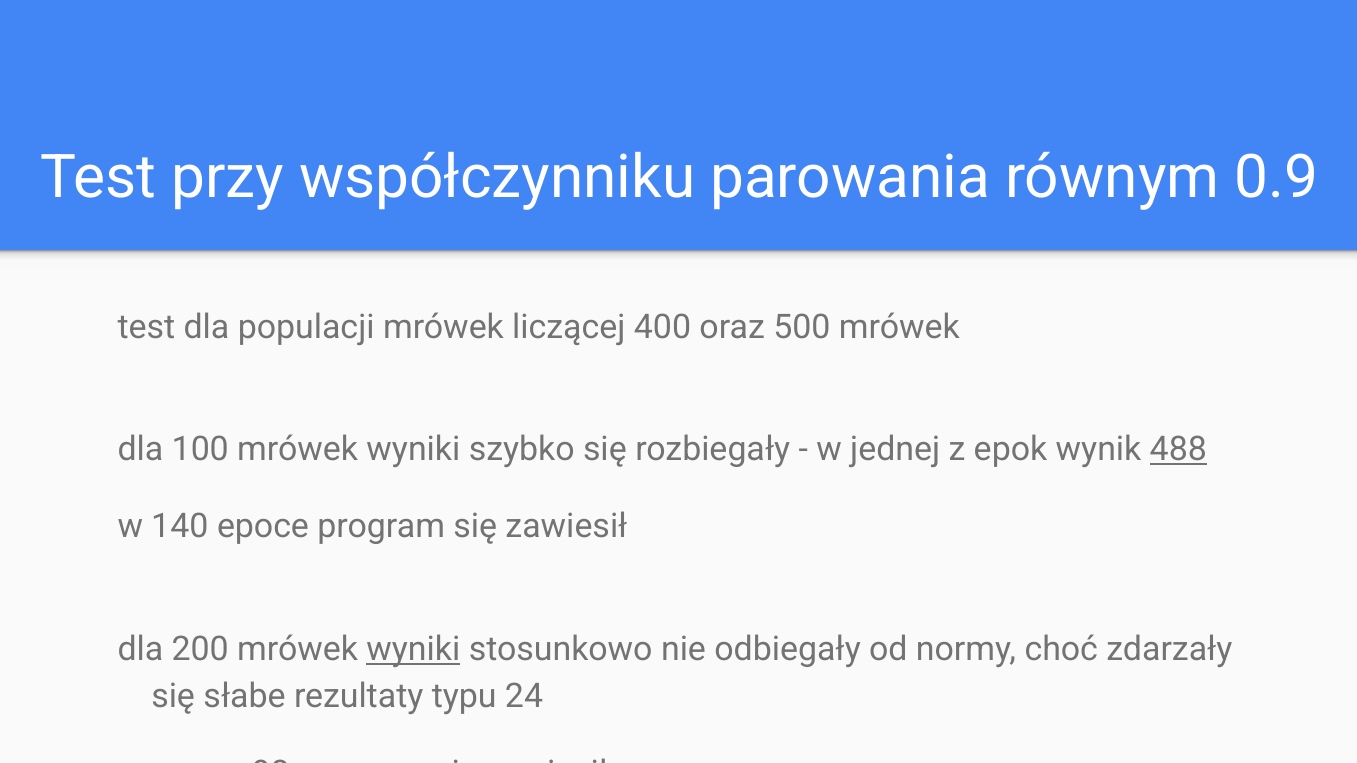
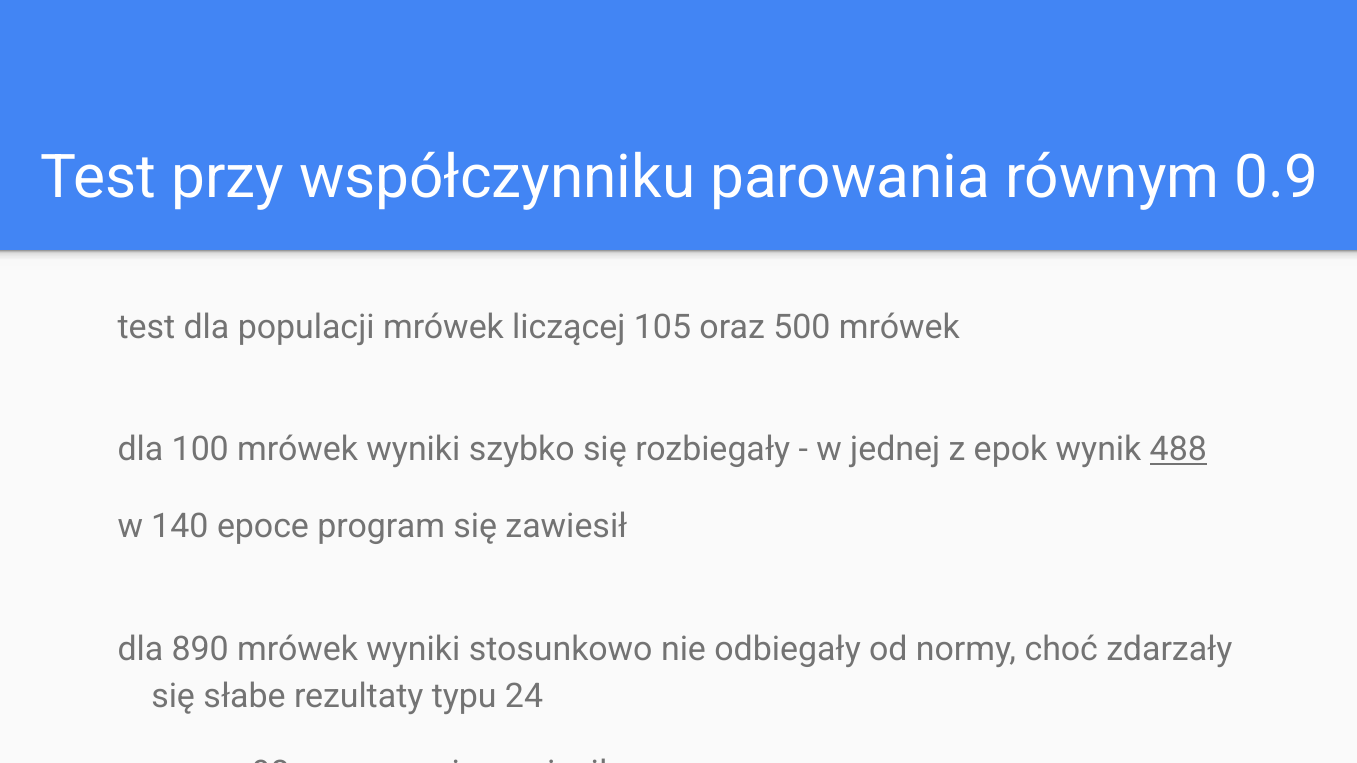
400: 400 -> 105 (663, 327)
200: 200 -> 890 (200, 649)
wyniki underline: present -> none (413, 649)
